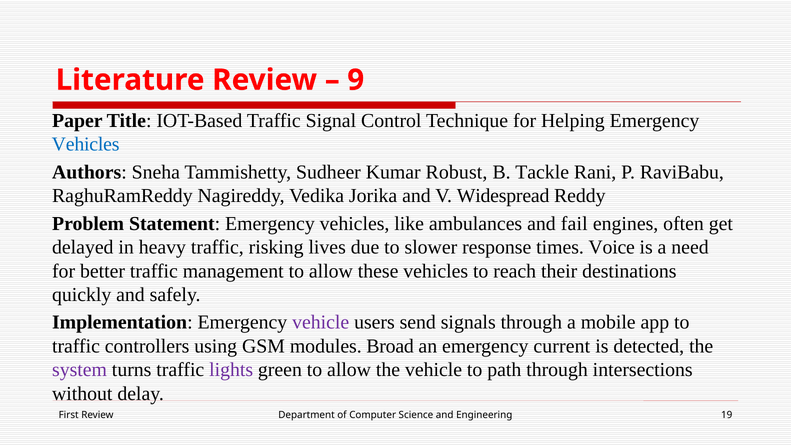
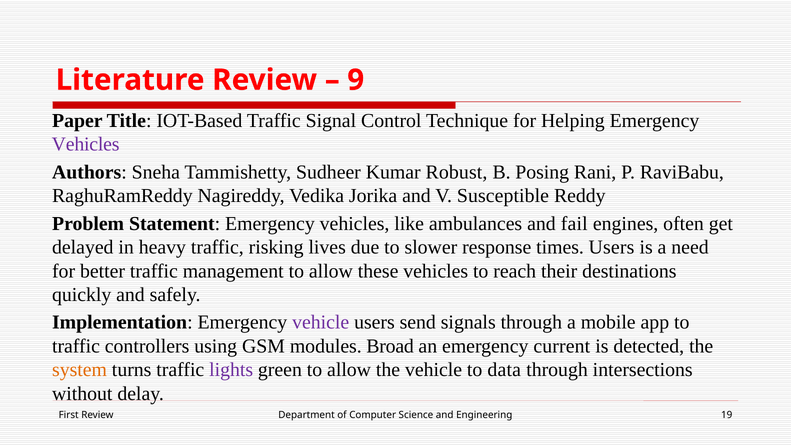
Vehicles colour: blue -> purple (86, 144)
Tackle: Tackle -> Posing (542, 172)
Widespread: Widespread -> Susceptible (503, 196)
times Voice: Voice -> Users (611, 247)
system colour: purple -> orange (80, 370)
path: path -> data (504, 370)
